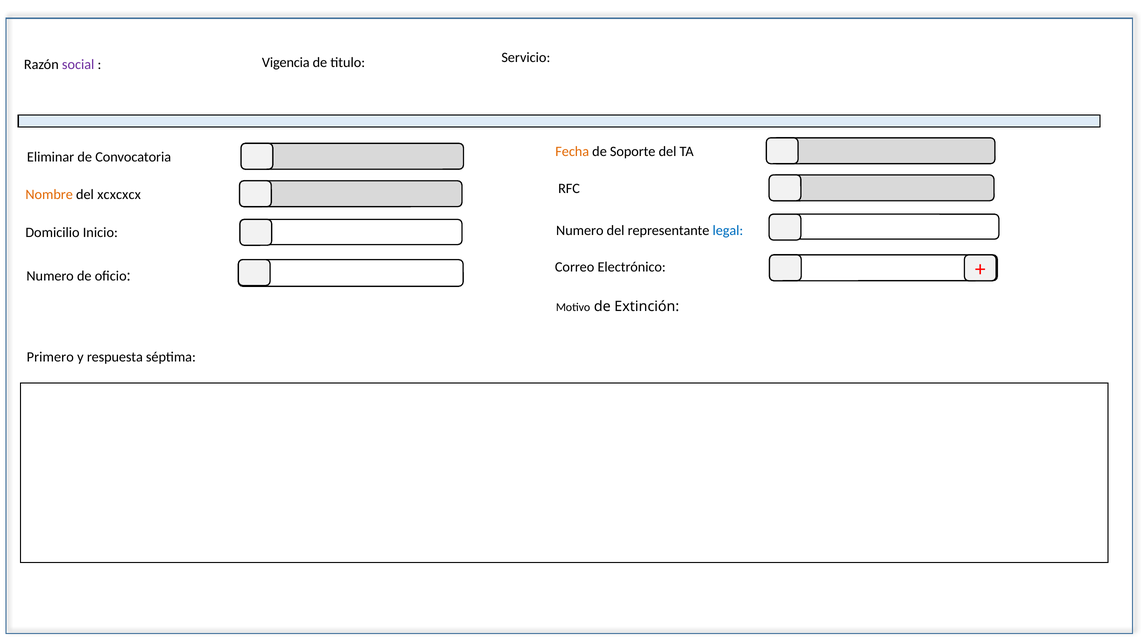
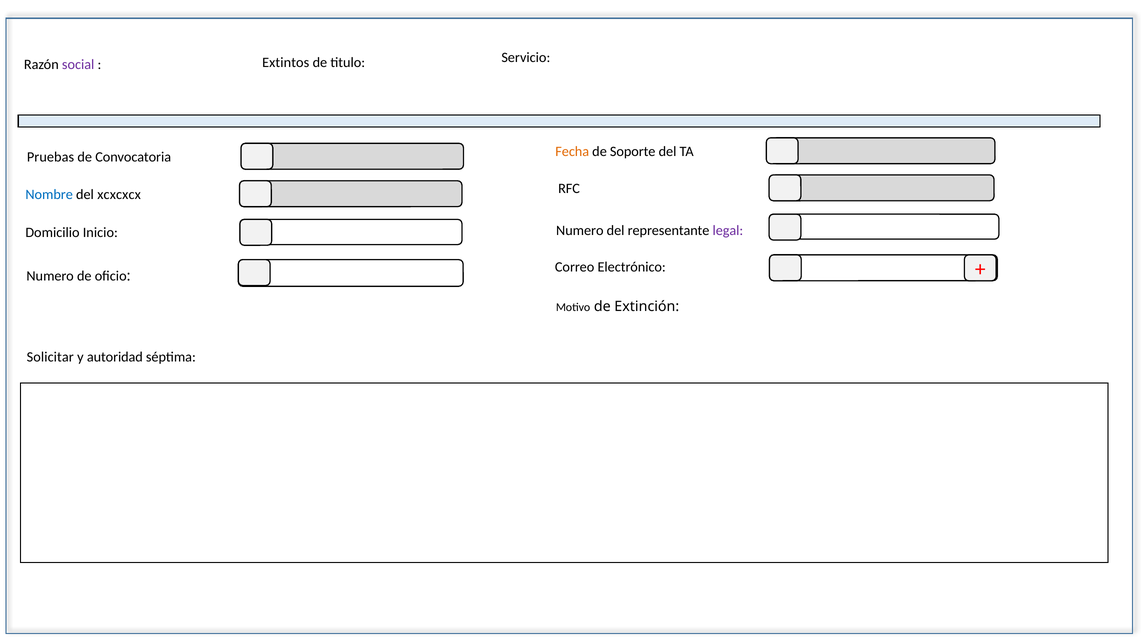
Vigencia: Vigencia -> Extintos (286, 63)
Eliminar: Eliminar -> Pruebas (51, 157)
Nombre colour: orange -> blue (49, 194)
legal colour: blue -> purple (728, 230)
Primero: Primero -> Solicitar (50, 357)
respuesta: respuesta -> autoridad (115, 357)
